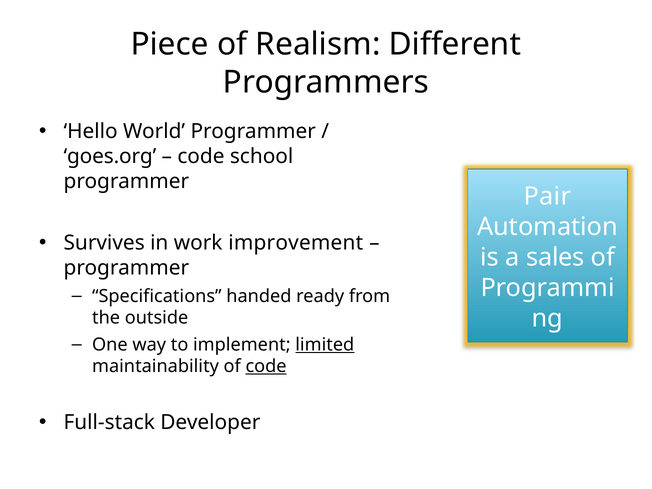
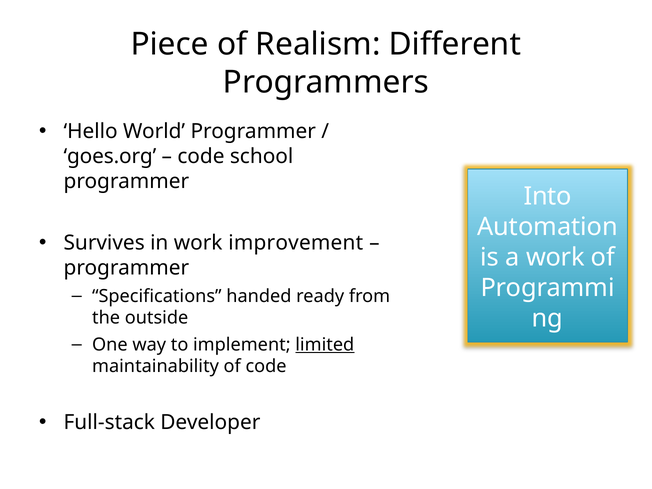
Pair: Pair -> Into (548, 196)
a sales: sales -> work (555, 257)
code underline: present -> none (266, 366)
